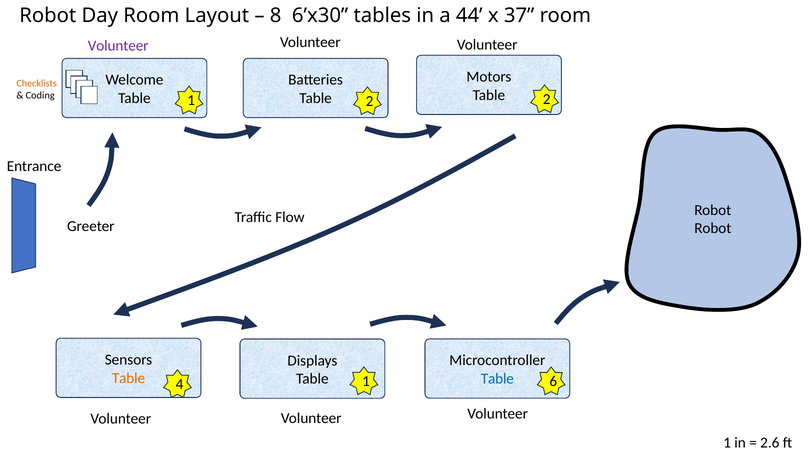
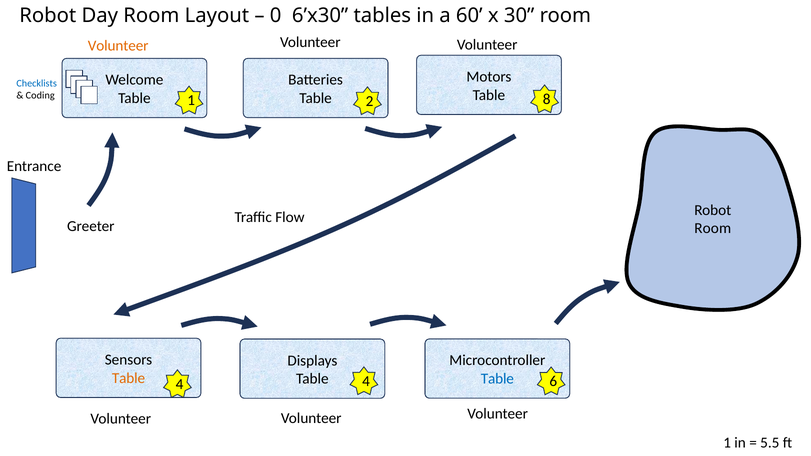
8: 8 -> 0 (276, 16)
44: 44 -> 60 (469, 16)
37: 37 -> 30 (519, 16)
Volunteer colour: purple -> orange (118, 46)
Checklists colour: orange -> blue (37, 83)
2 2: 2 -> 8 (547, 99)
Robot: Robot -> Room (713, 228)
4 1: 1 -> 4 (366, 381)
2.6: 2.6 -> 5.5 (770, 443)
